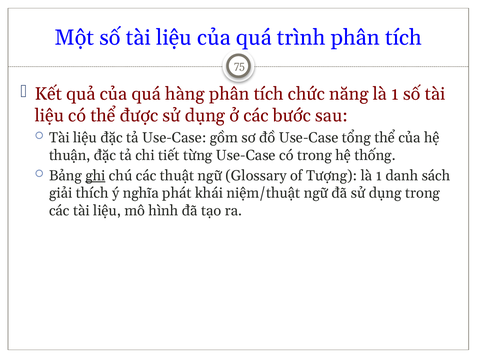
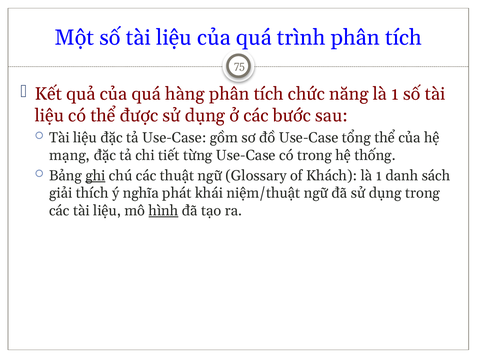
thuận: thuận -> mạng (70, 155)
Tượng: Tượng -> Khách (332, 176)
hình underline: none -> present (163, 210)
